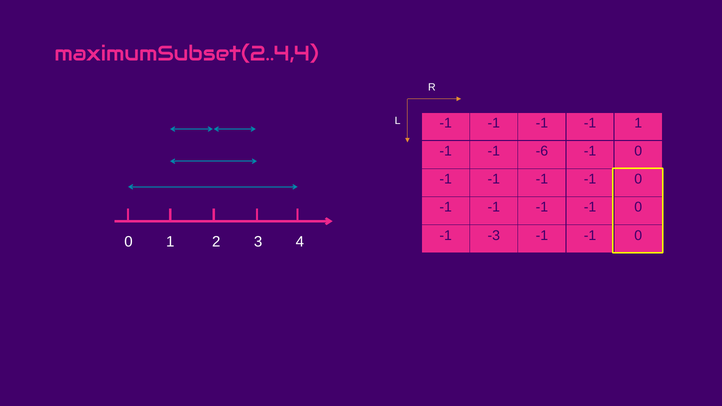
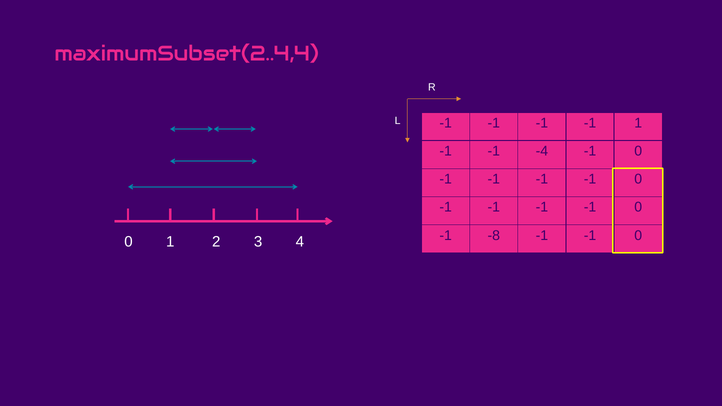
-6: -6 -> -4 (542, 151)
-3: -3 -> -8 (494, 235)
